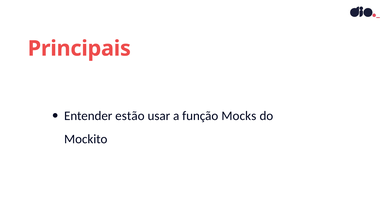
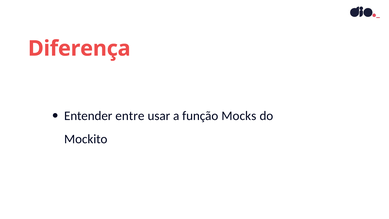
Principais: Principais -> Diferença (79, 48)
estão: estão -> entre (130, 116)
